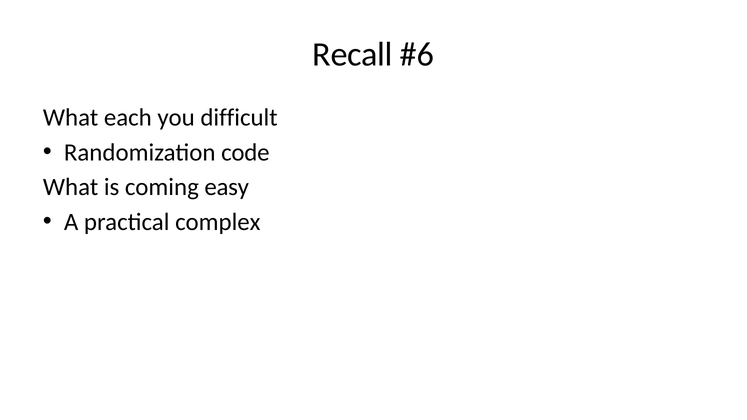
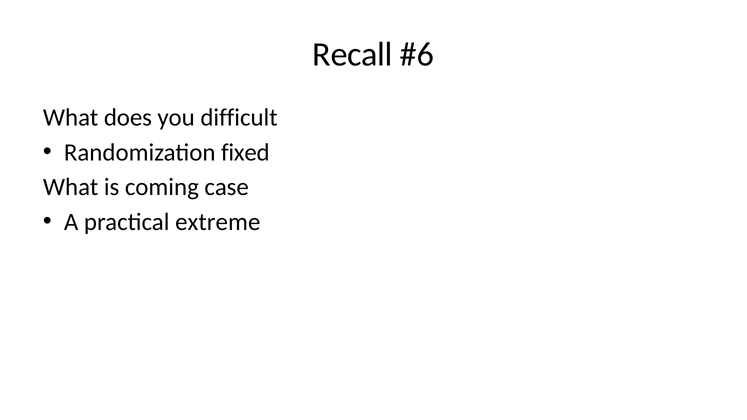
each: each -> does (128, 118)
code: code -> fixed (245, 152)
easy: easy -> case (227, 187)
complex: complex -> extreme (218, 222)
